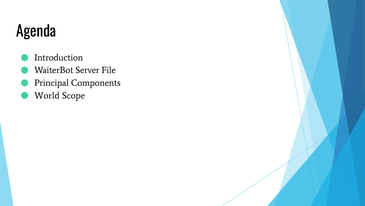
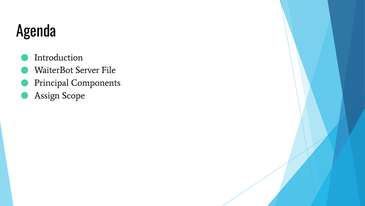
World: World -> Assign (47, 95)
